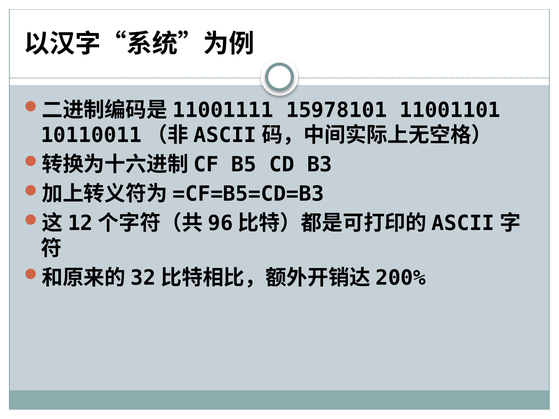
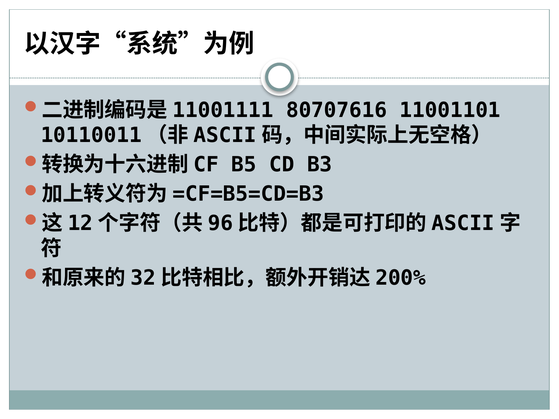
15978101: 15978101 -> 80707616 (337, 110)
